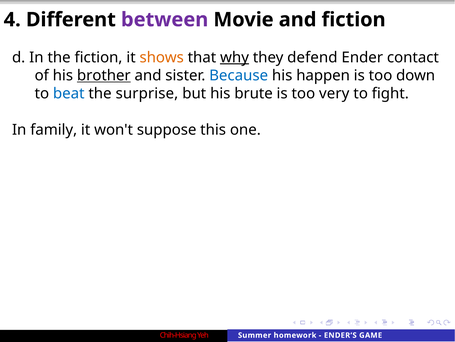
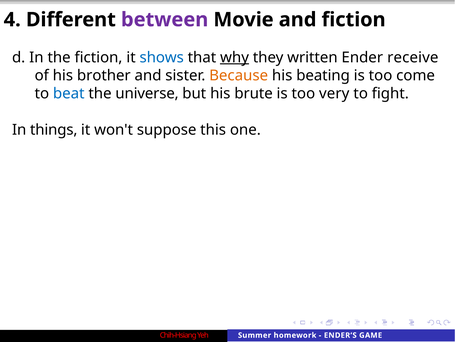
shows colour: orange -> blue (162, 57)
defend: defend -> written (312, 57)
contact: contact -> receive (413, 57)
brother underline: present -> none (104, 75)
Because colour: blue -> orange (239, 75)
happen: happen -> beating (323, 75)
down: down -> come (416, 75)
surprise: surprise -> universe (147, 93)
family: family -> things (54, 130)
